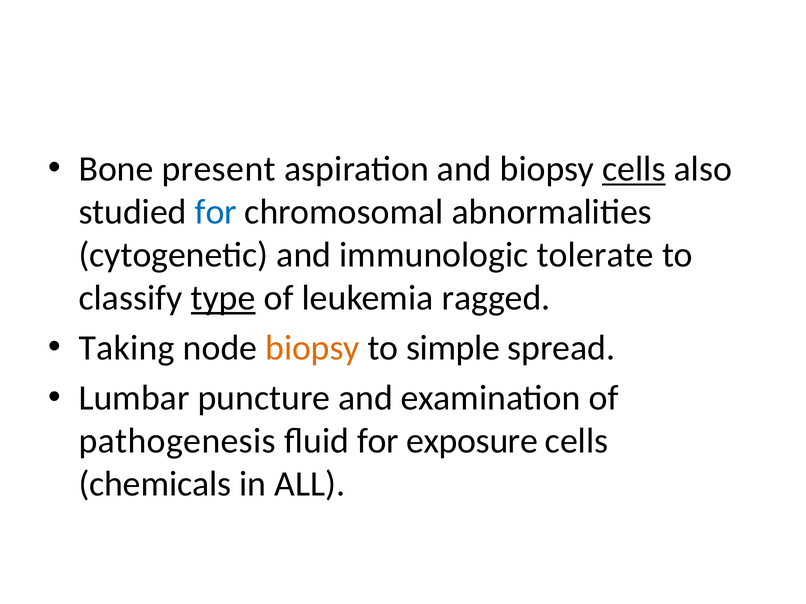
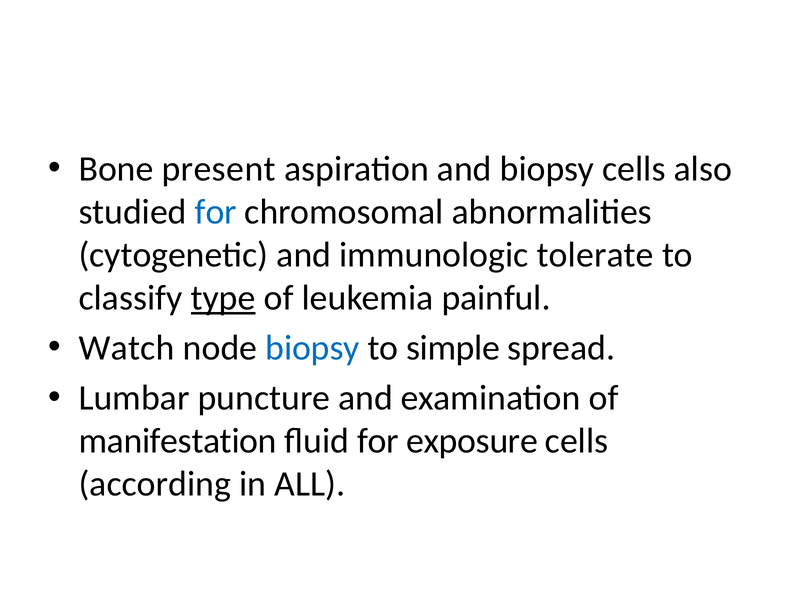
cells underline: present -> none (634, 169)
ragged: ragged -> painful (496, 298)
Taking: Taking -> Watch (127, 348)
biopsy colour: orange -> blue (312, 348)
pathogenesis: pathogenesis -> manifestation (178, 441)
chemicals: chemicals -> according (155, 484)
